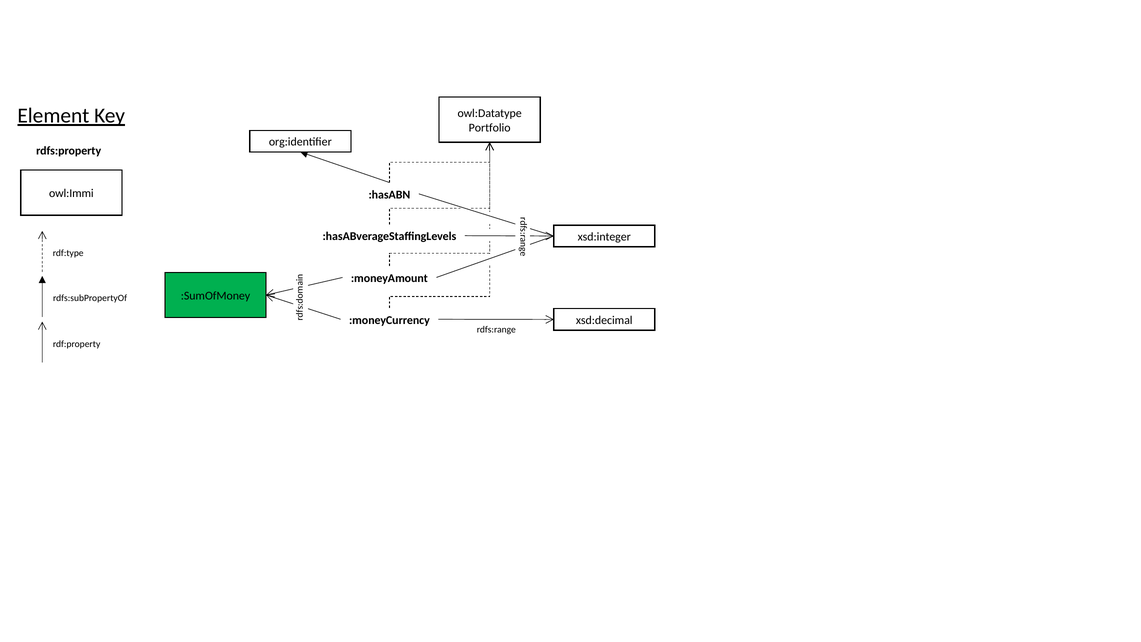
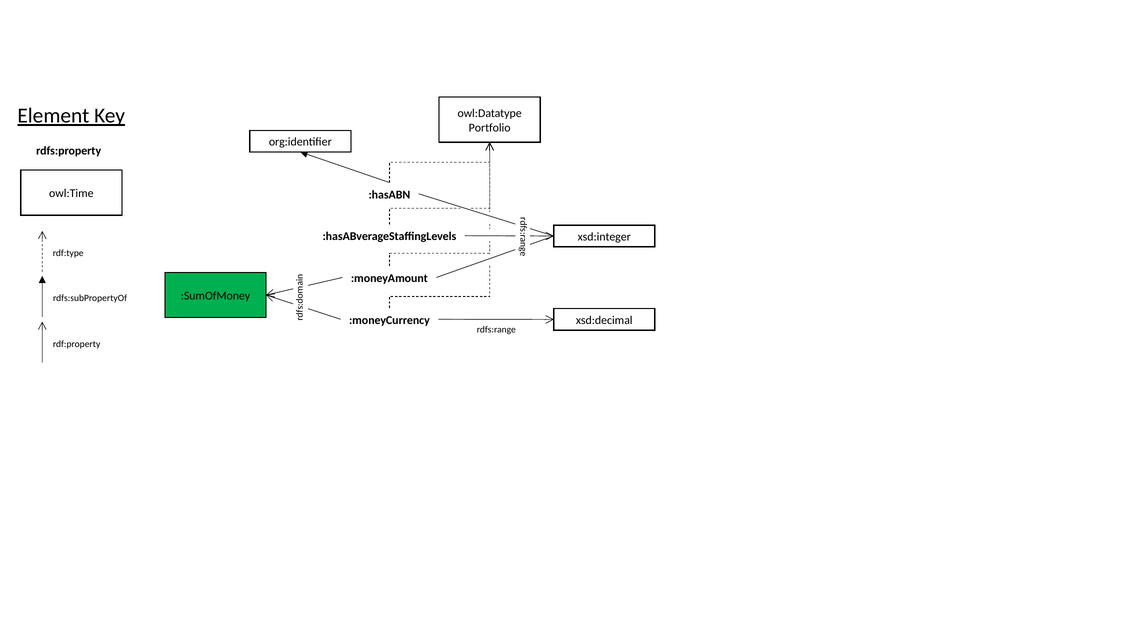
owl:Immi: owl:Immi -> owl:Time (71, 193)
